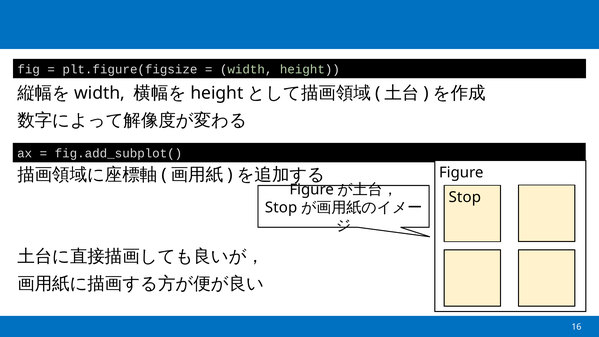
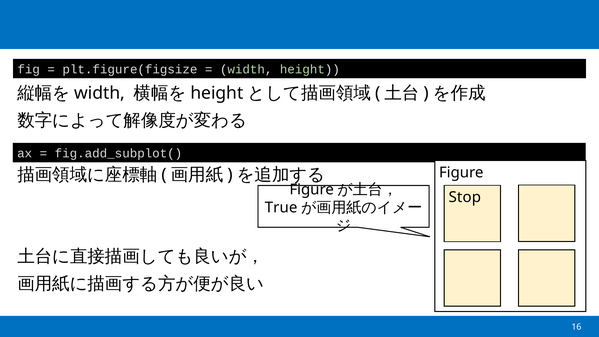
Stop: Stop -> True (281, 207)
